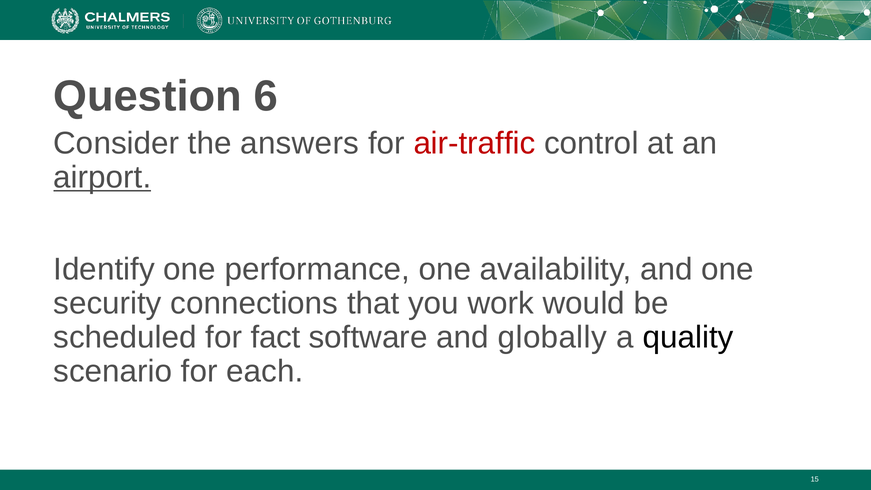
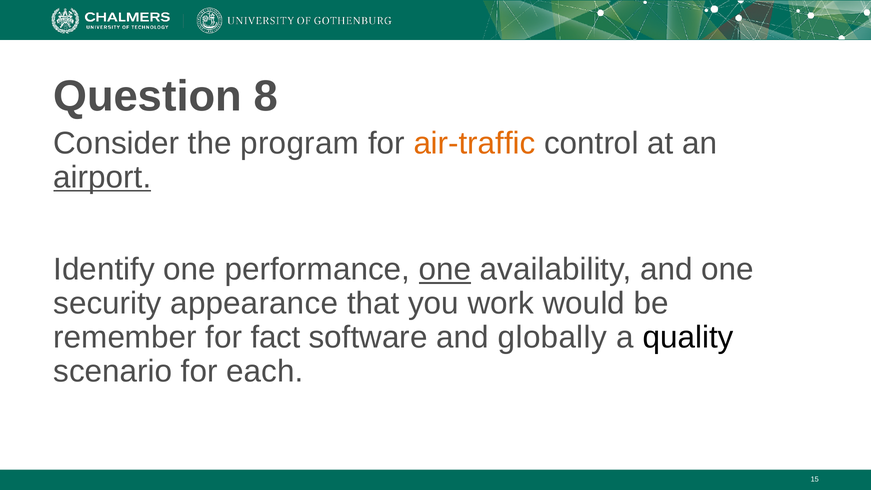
6: 6 -> 8 (266, 96)
answers: answers -> program (300, 143)
air-traffic colour: red -> orange (474, 143)
one underline: none -> present (445, 269)
connections: connections -> appearance (254, 303)
scheduled: scheduled -> remember (125, 337)
